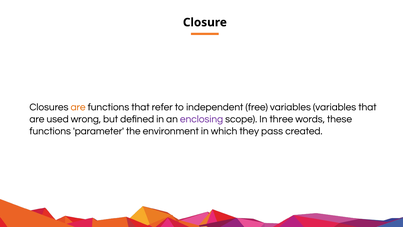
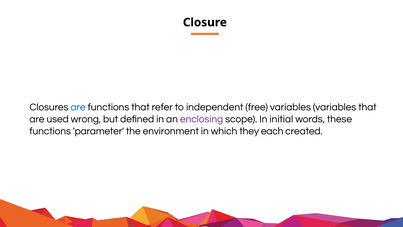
are colour: orange -> blue (78, 107)
three: three -> initial (281, 119)
pass: pass -> each (272, 131)
